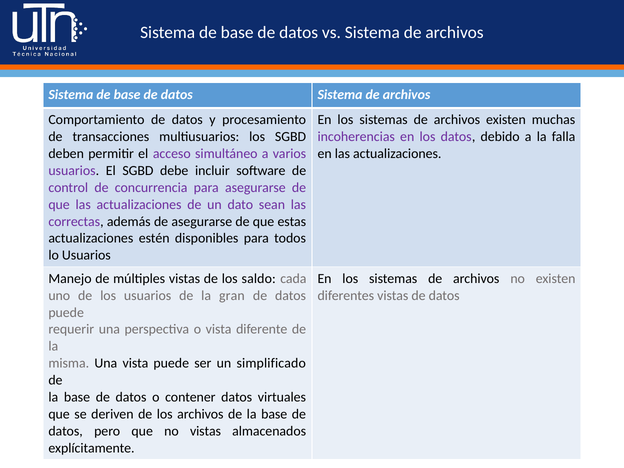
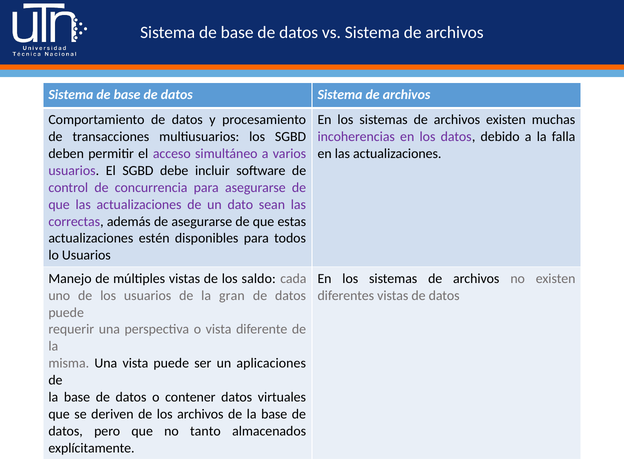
simplificado: simplificado -> aplicaciones (271, 363)
no vistas: vistas -> tanto (205, 431)
